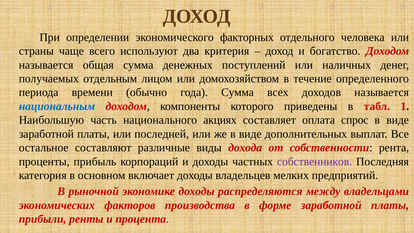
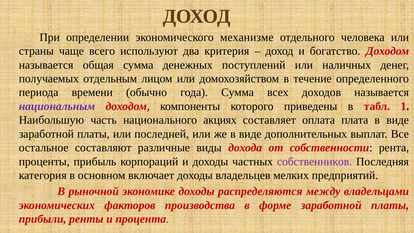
факторных: факторных -> механизме (247, 37)
национальным colour: blue -> purple (57, 106)
спрос: спрос -> плата (355, 120)
